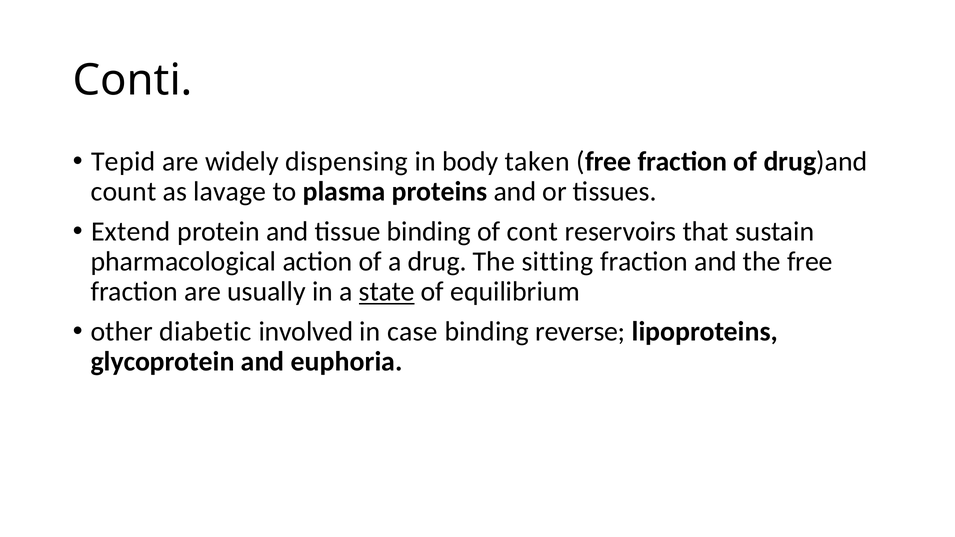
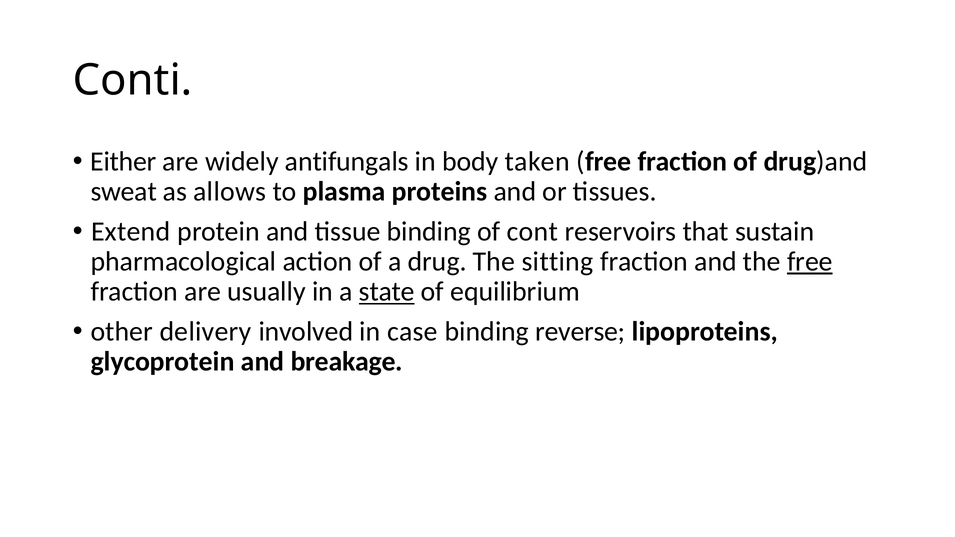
Tepid: Tepid -> Either (123, 161)
dispensing: dispensing -> antifungals (347, 161)
count: count -> sweat (124, 192)
lavage: lavage -> allows (230, 192)
free underline: none -> present (810, 262)
diabetic: diabetic -> delivery (205, 332)
euphoria: euphoria -> breakage (347, 362)
